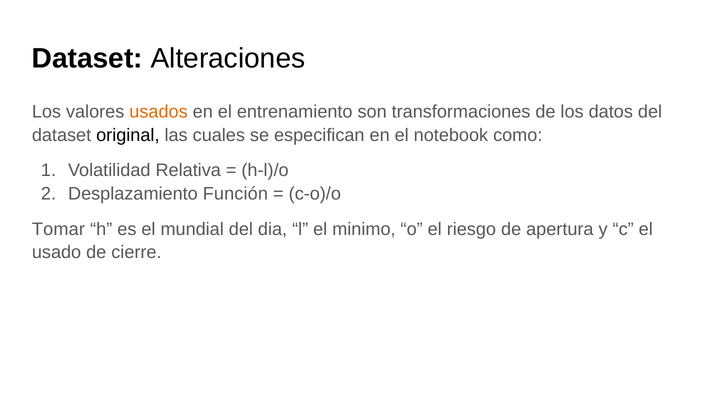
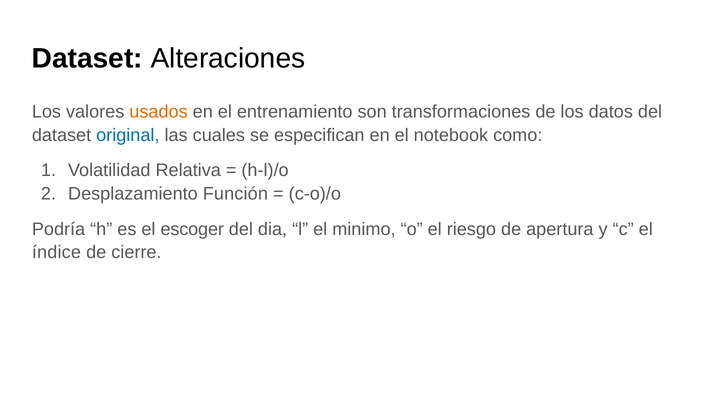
original colour: black -> blue (128, 135)
Tomar: Tomar -> Podría (59, 229)
mundial: mundial -> escoger (192, 229)
usado: usado -> índice (56, 253)
